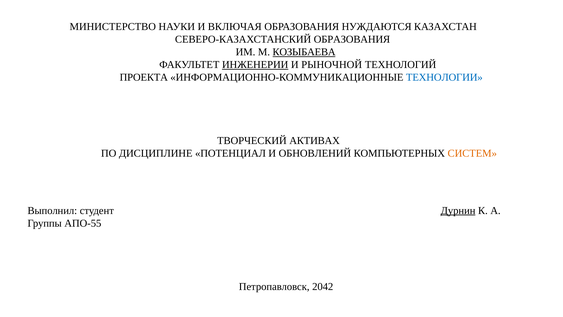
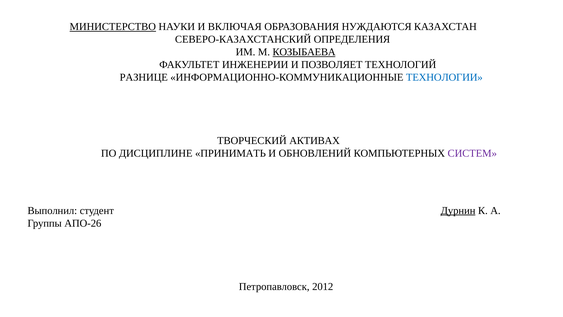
МИНИСТЕРСТВО underline: none -> present (113, 27)
СЕВЕРО-КАЗАХСТАНСКИЙ ОБРАЗОВАНИЯ: ОБРАЗОВАНИЯ -> ОПРЕДЕЛЕНИЯ (352, 39)
ИНЖЕНЕРИИ underline: present -> none (255, 65)
РЫНОЧНОЙ: РЫНОЧНОЙ -> ПОЗВОЛЯЕТ (332, 65)
ПРОЕКТА: ПРОЕКТА -> РАЗНИЦЕ (144, 77)
ПОТЕНЦИАЛ: ПОТЕНЦИАЛ -> ПРИНИМАТЬ (230, 153)
СИСТЕМ colour: orange -> purple (472, 153)
АПО-55: АПО-55 -> АПО-26 (83, 223)
2042: 2042 -> 2012 (323, 286)
